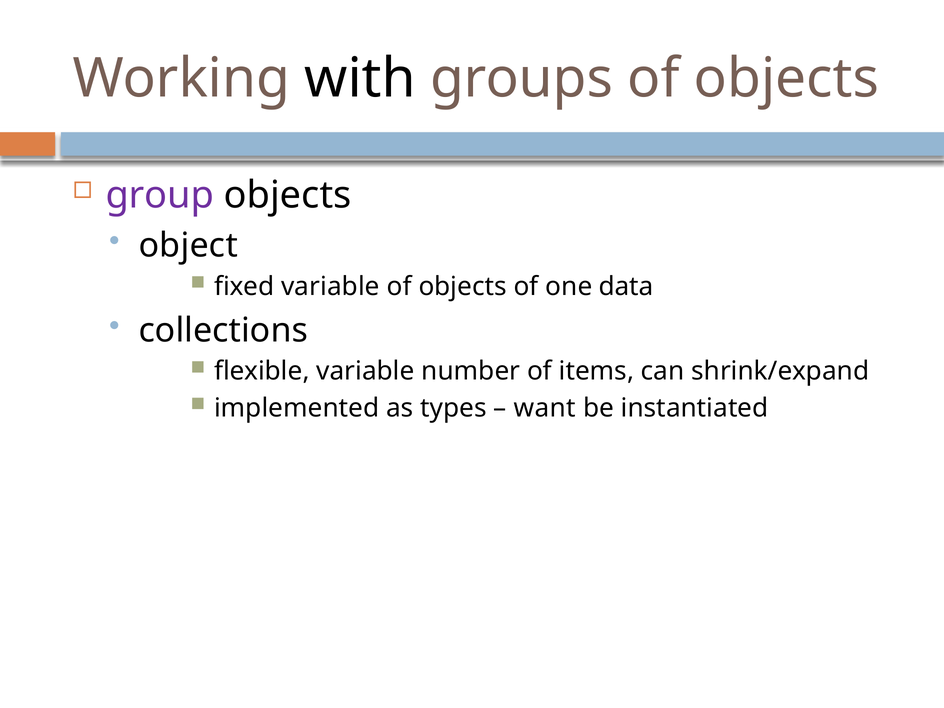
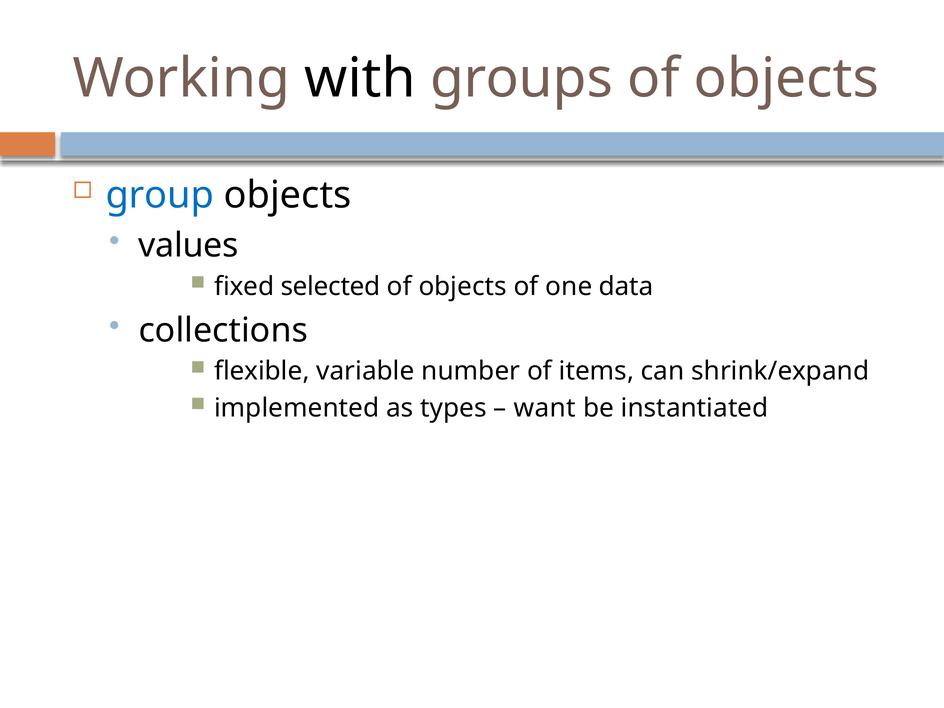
group colour: purple -> blue (160, 195)
object: object -> values (188, 246)
fixed variable: variable -> selected (331, 286)
